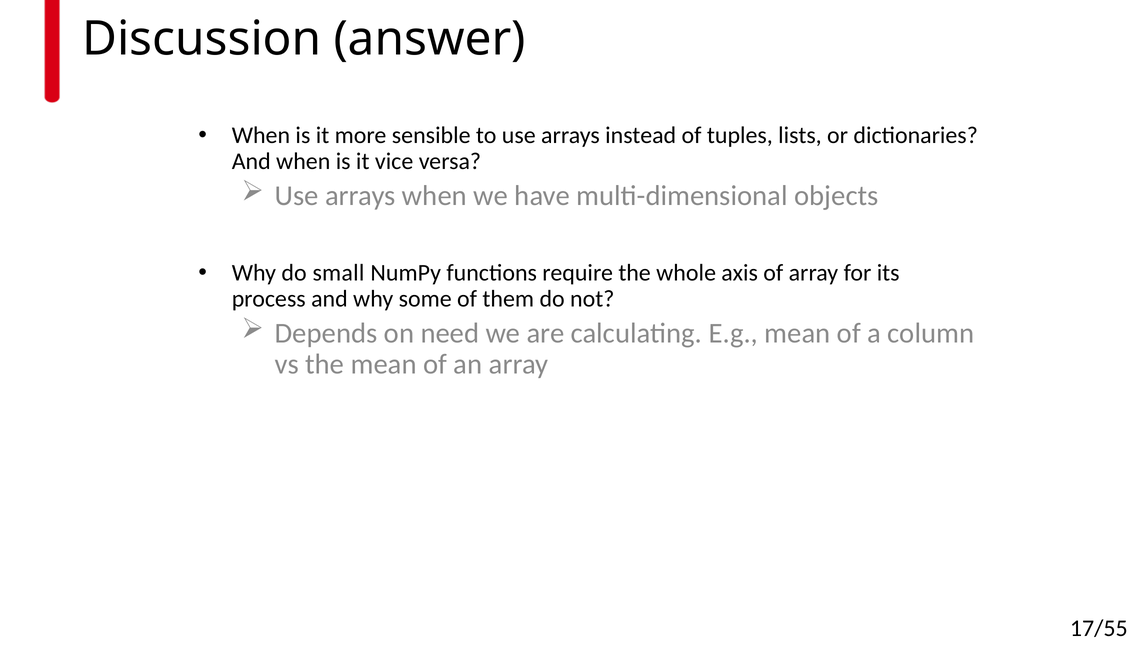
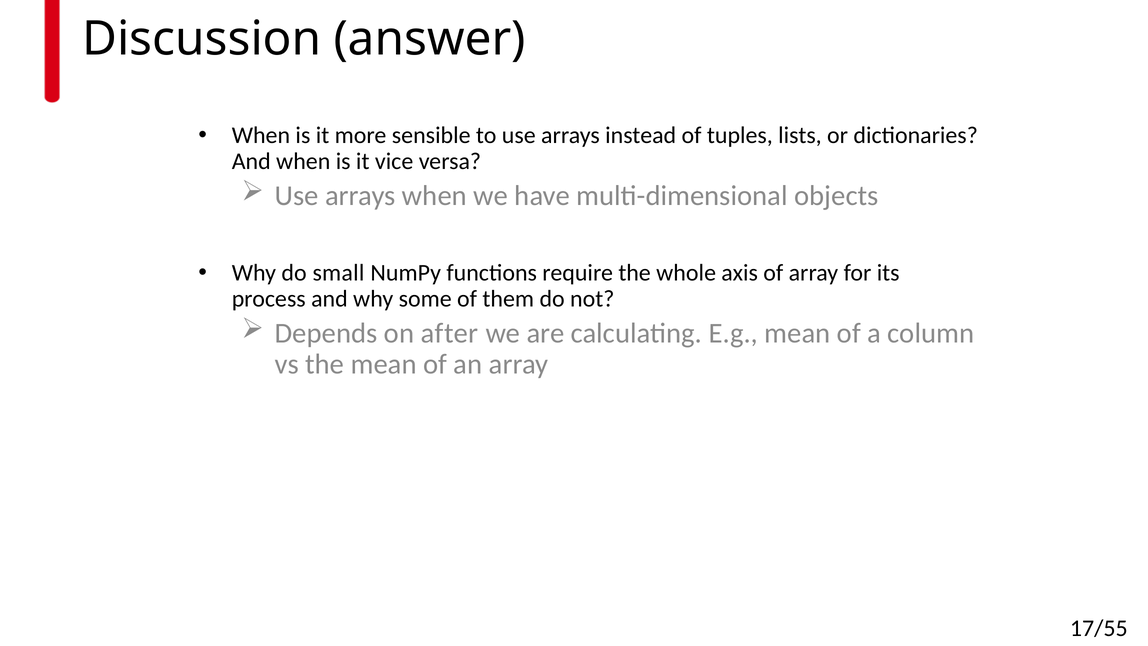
need: need -> after (450, 333)
